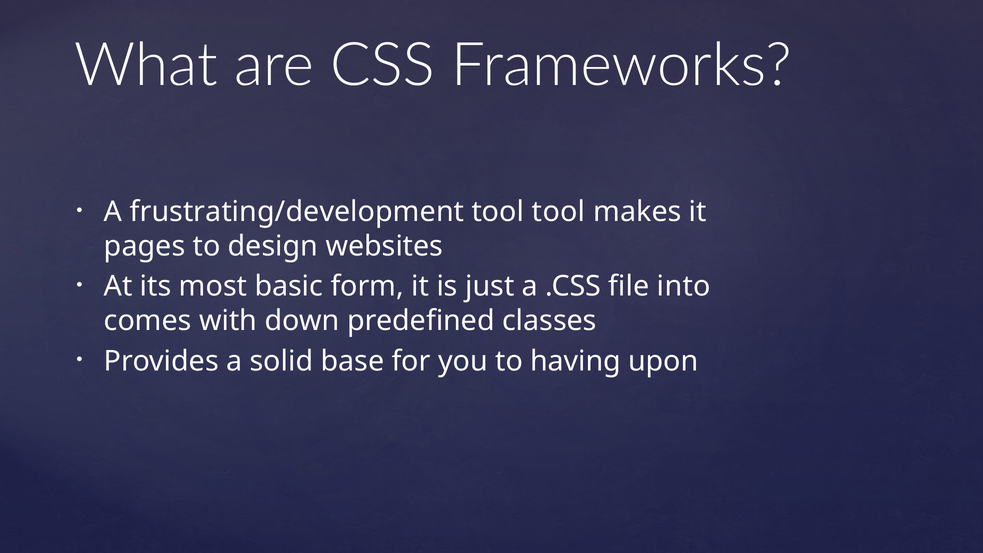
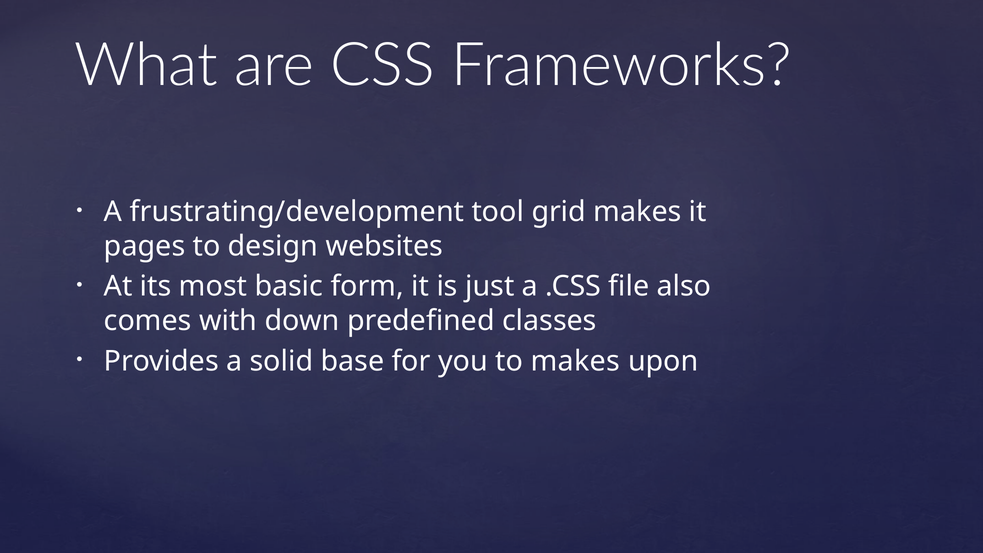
tool tool: tool -> grid (559, 212)
into: into -> also (684, 286)
to having: having -> makes (575, 361)
